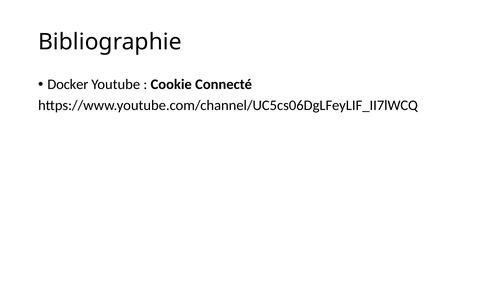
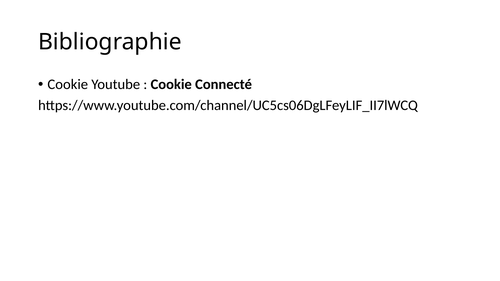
Docker: Docker -> Cookie (68, 85)
